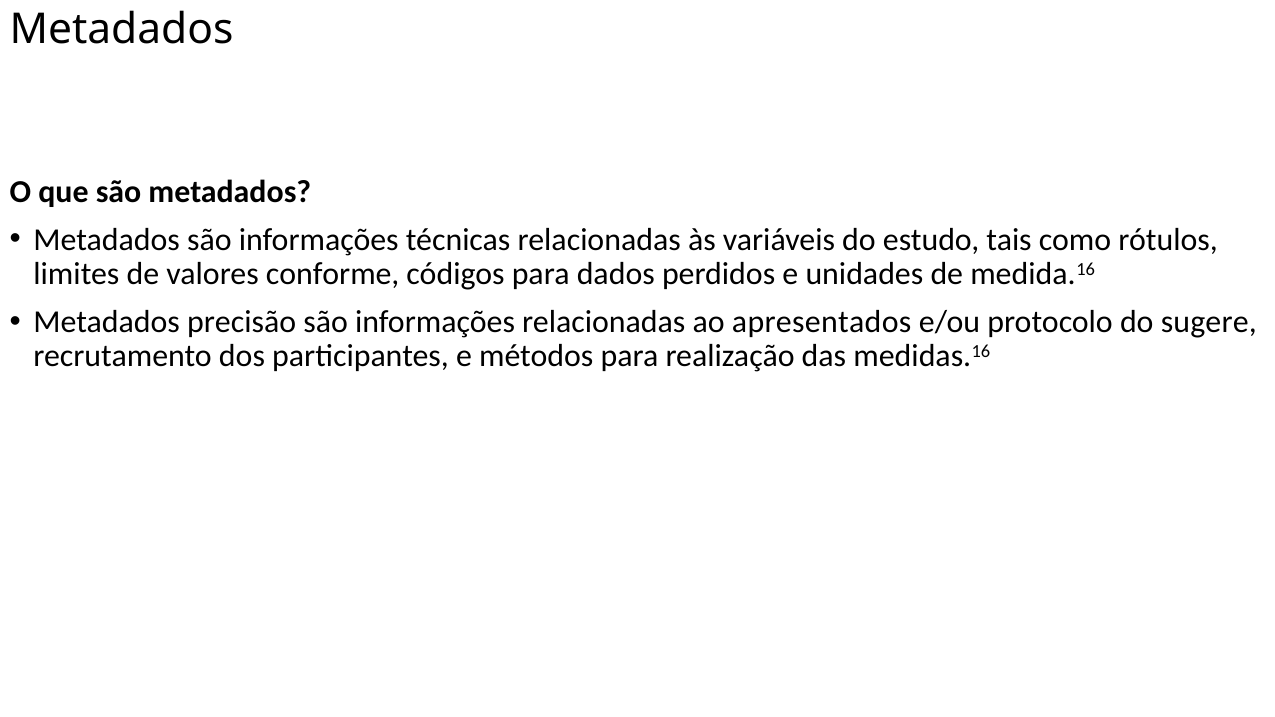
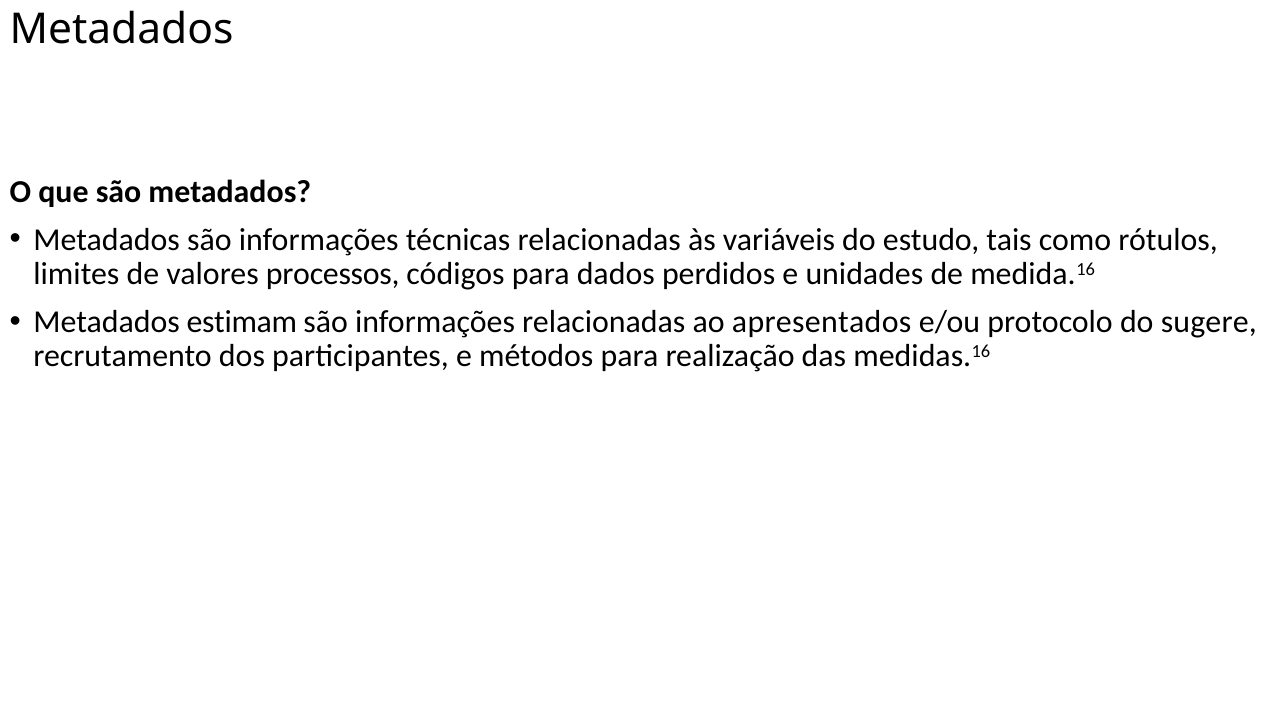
conforme: conforme -> processos (333, 274)
precisão: precisão -> estimam (242, 322)
